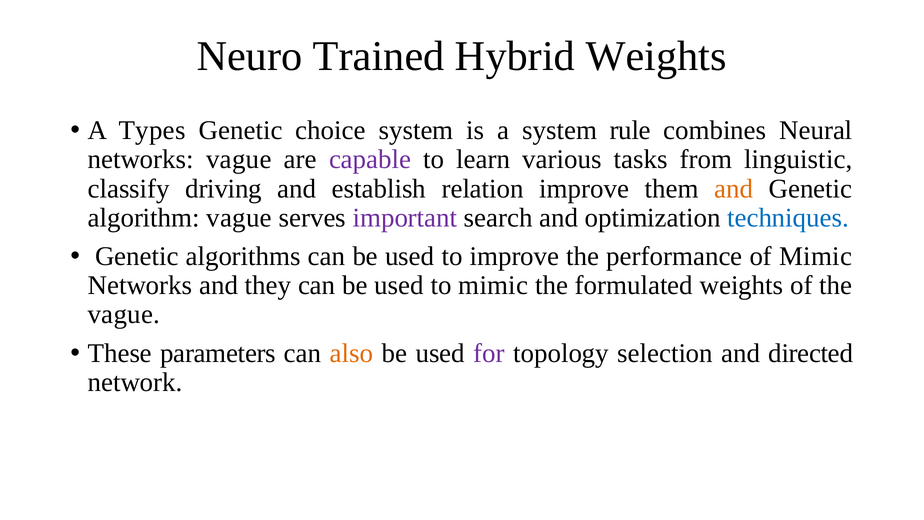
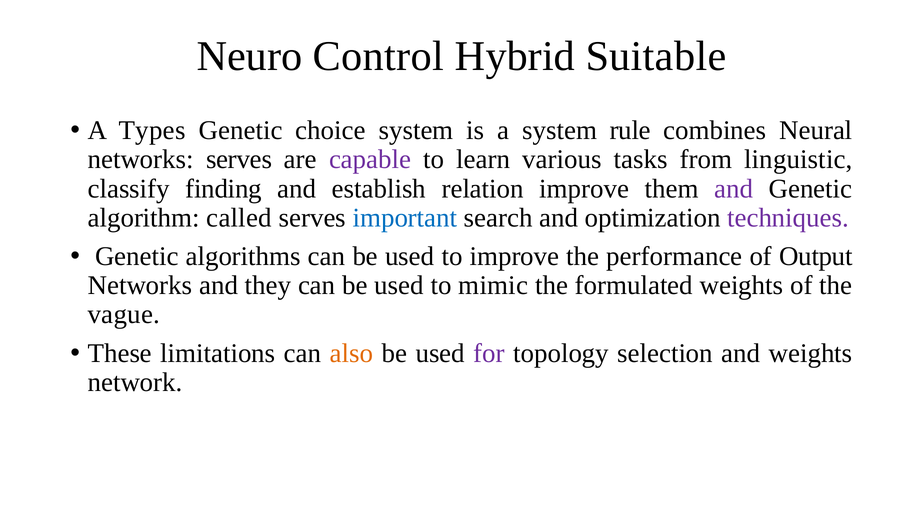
Trained: Trained -> Control (378, 56)
Hybrid Weights: Weights -> Suitable (656, 56)
networks vague: vague -> serves (239, 159)
driving: driving -> finding (224, 189)
and colour: orange -> purple (734, 189)
algorithm vague: vague -> called (239, 218)
important colour: purple -> blue (405, 218)
techniques colour: blue -> purple (788, 218)
of Mimic: Mimic -> Output (816, 256)
parameters: parameters -> limitations (218, 353)
and directed: directed -> weights (811, 353)
